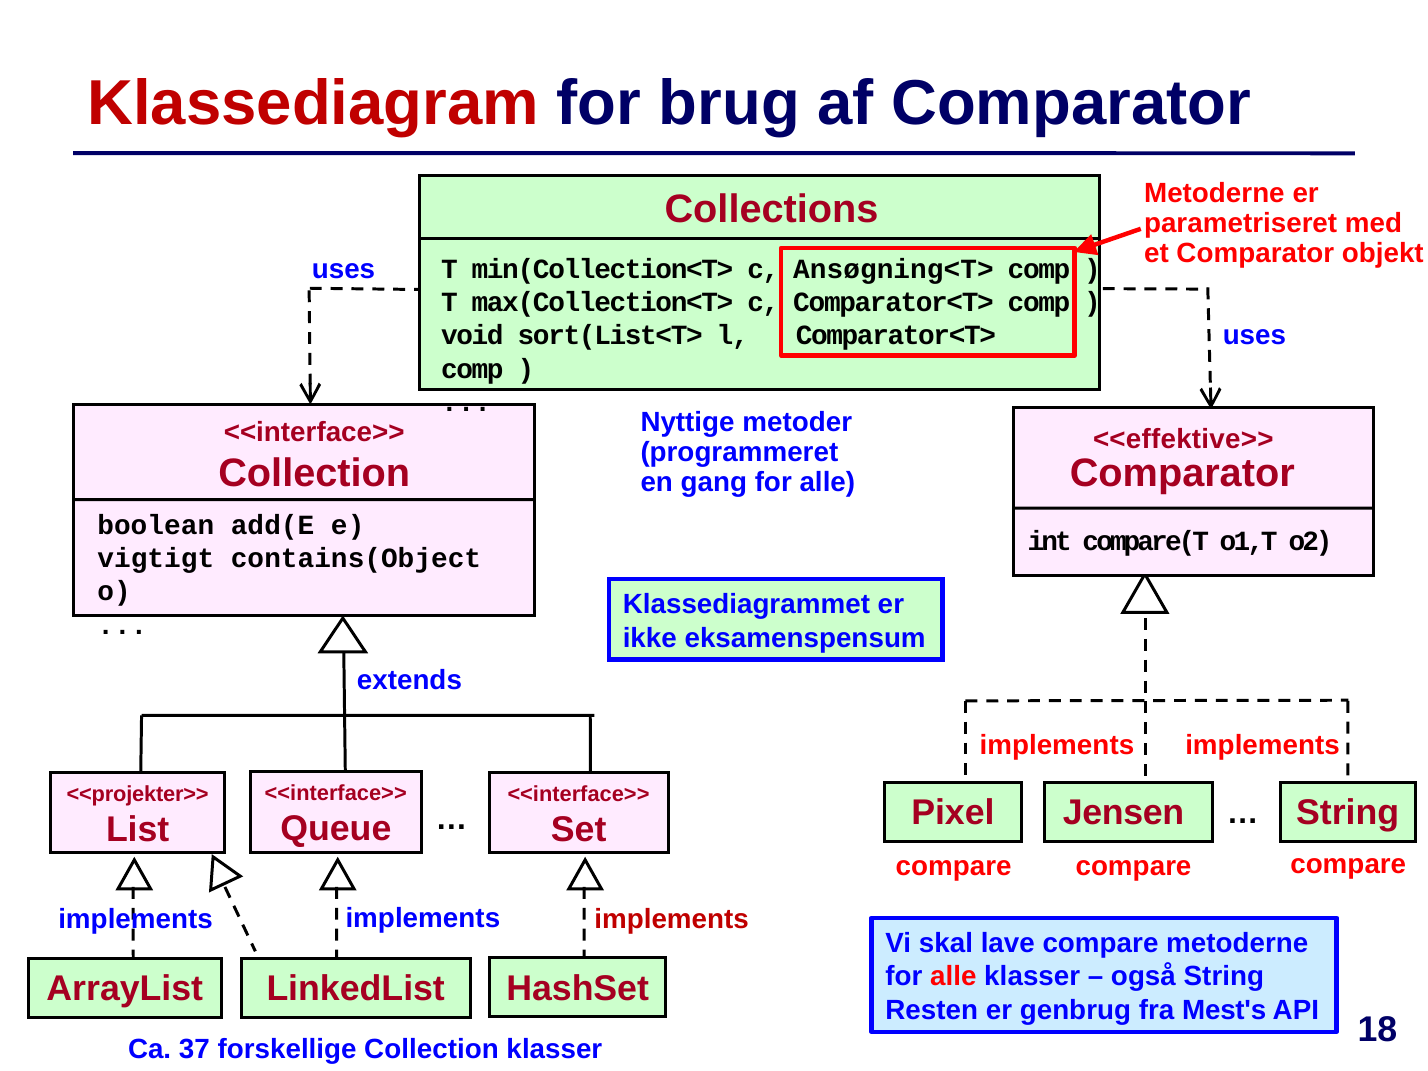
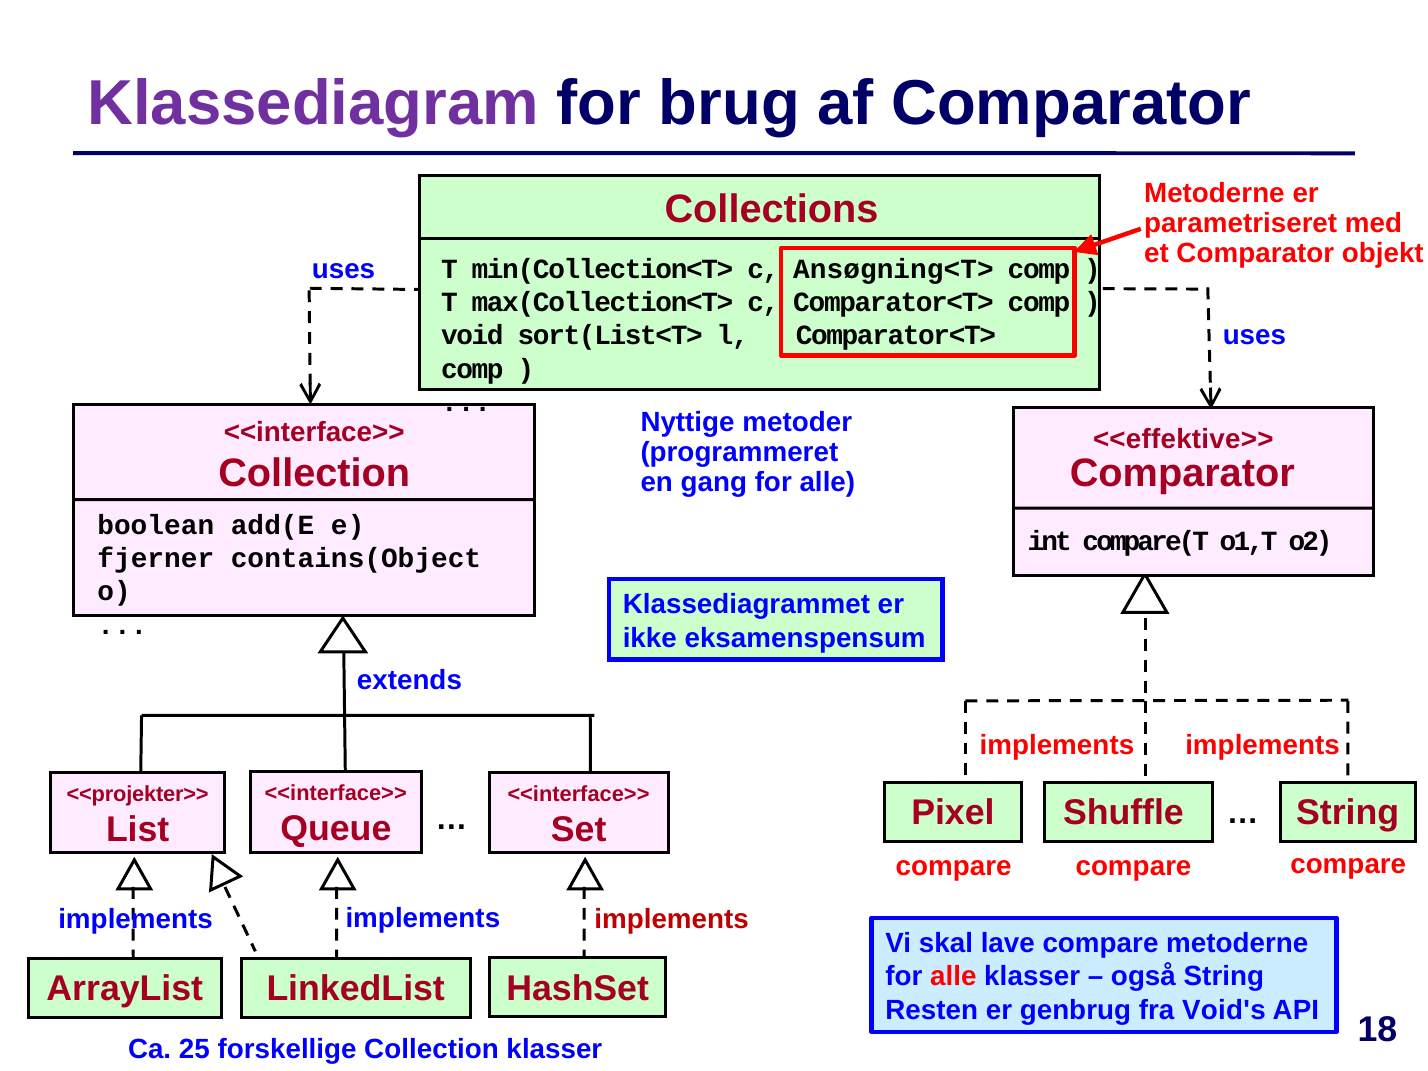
Klassediagram colour: red -> purple (313, 104)
vigtigt: vigtigt -> fjerner (156, 558)
Jensen: Jensen -> Shuffle (1123, 813)
Mest's: Mest's -> Void's (1224, 1010)
37: 37 -> 25 (194, 1049)
